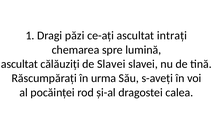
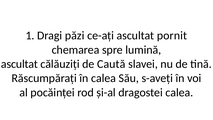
intrați: intrați -> pornit (172, 36)
de Slavei: Slavei -> Caută (111, 64)
în urma: urma -> calea (103, 78)
